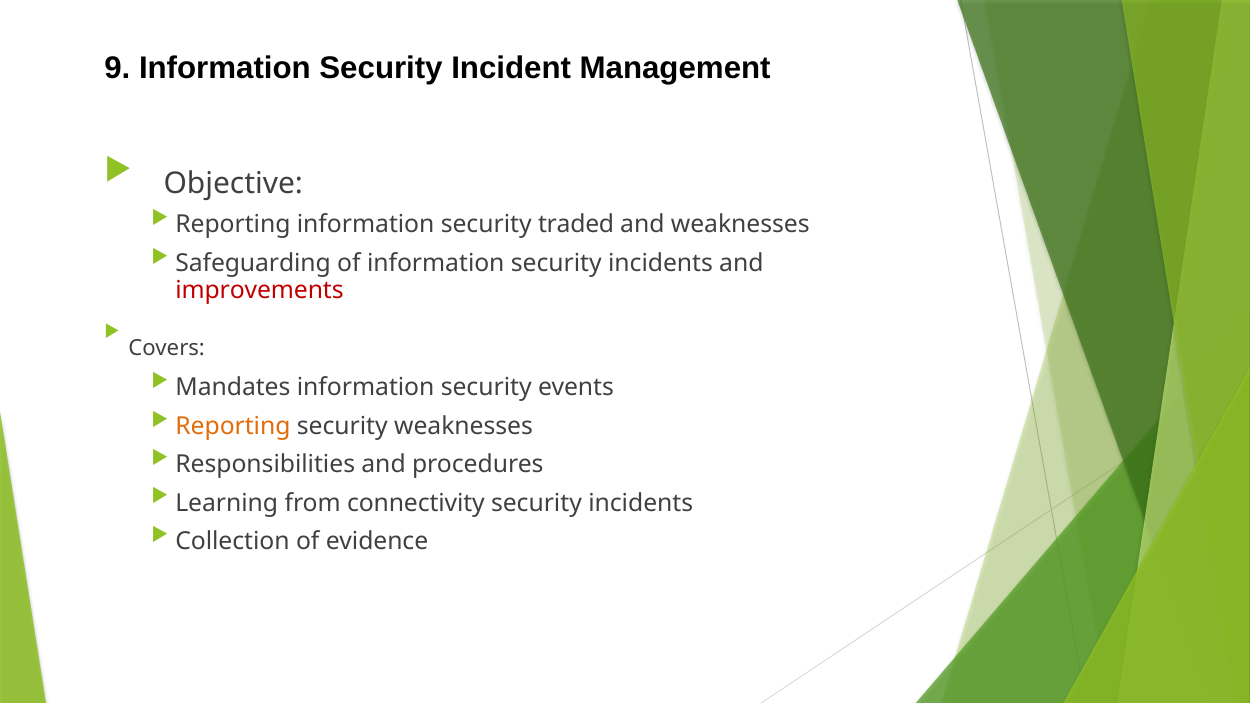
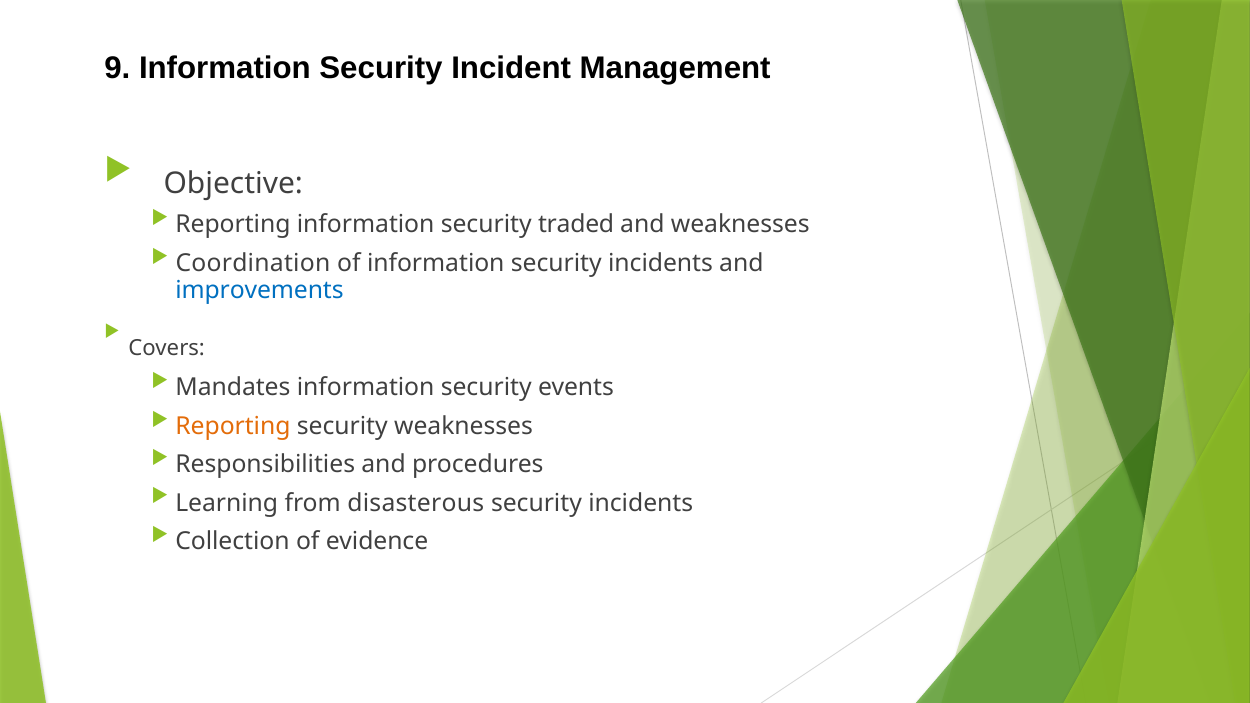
Safeguarding: Safeguarding -> Coordination (253, 263)
improvements colour: red -> blue (259, 290)
connectivity: connectivity -> disasterous (416, 503)
